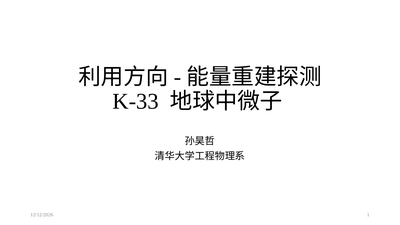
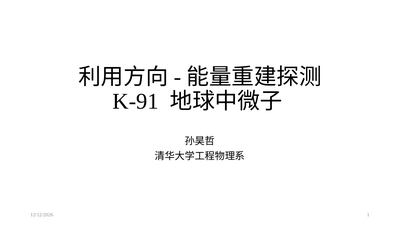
K-33: K-33 -> K-91 (136, 101)
